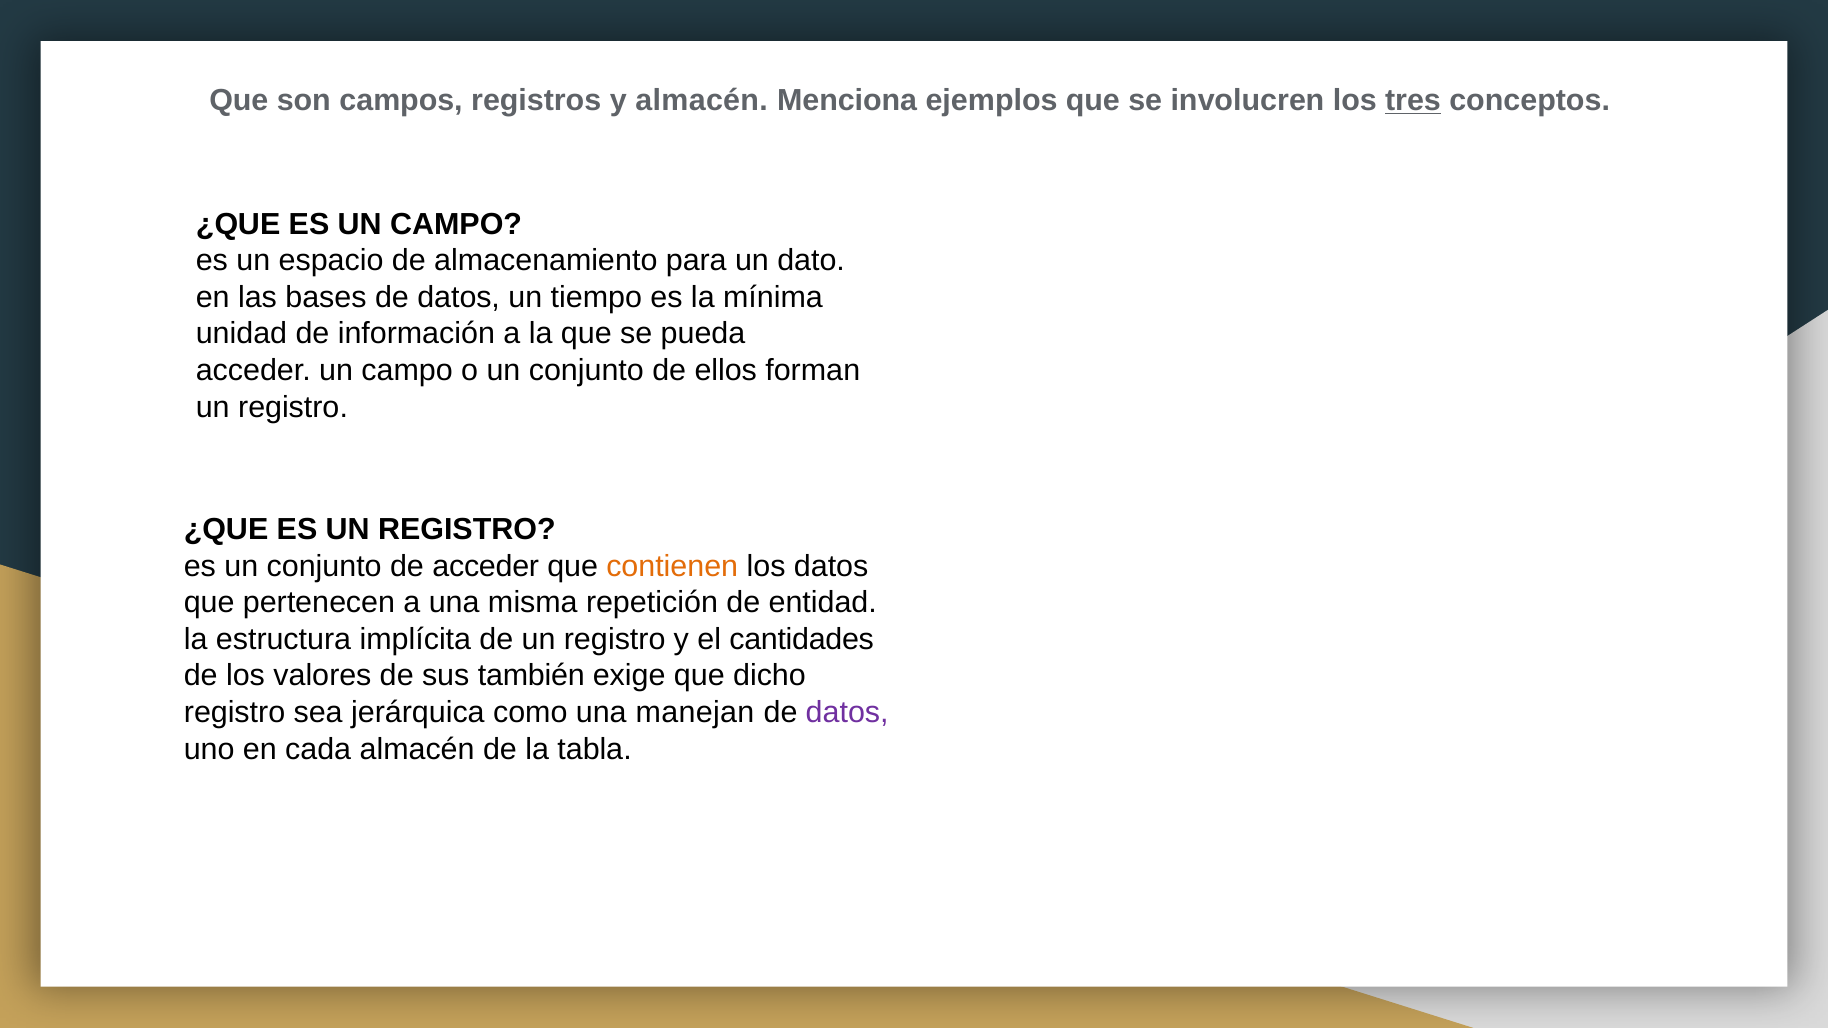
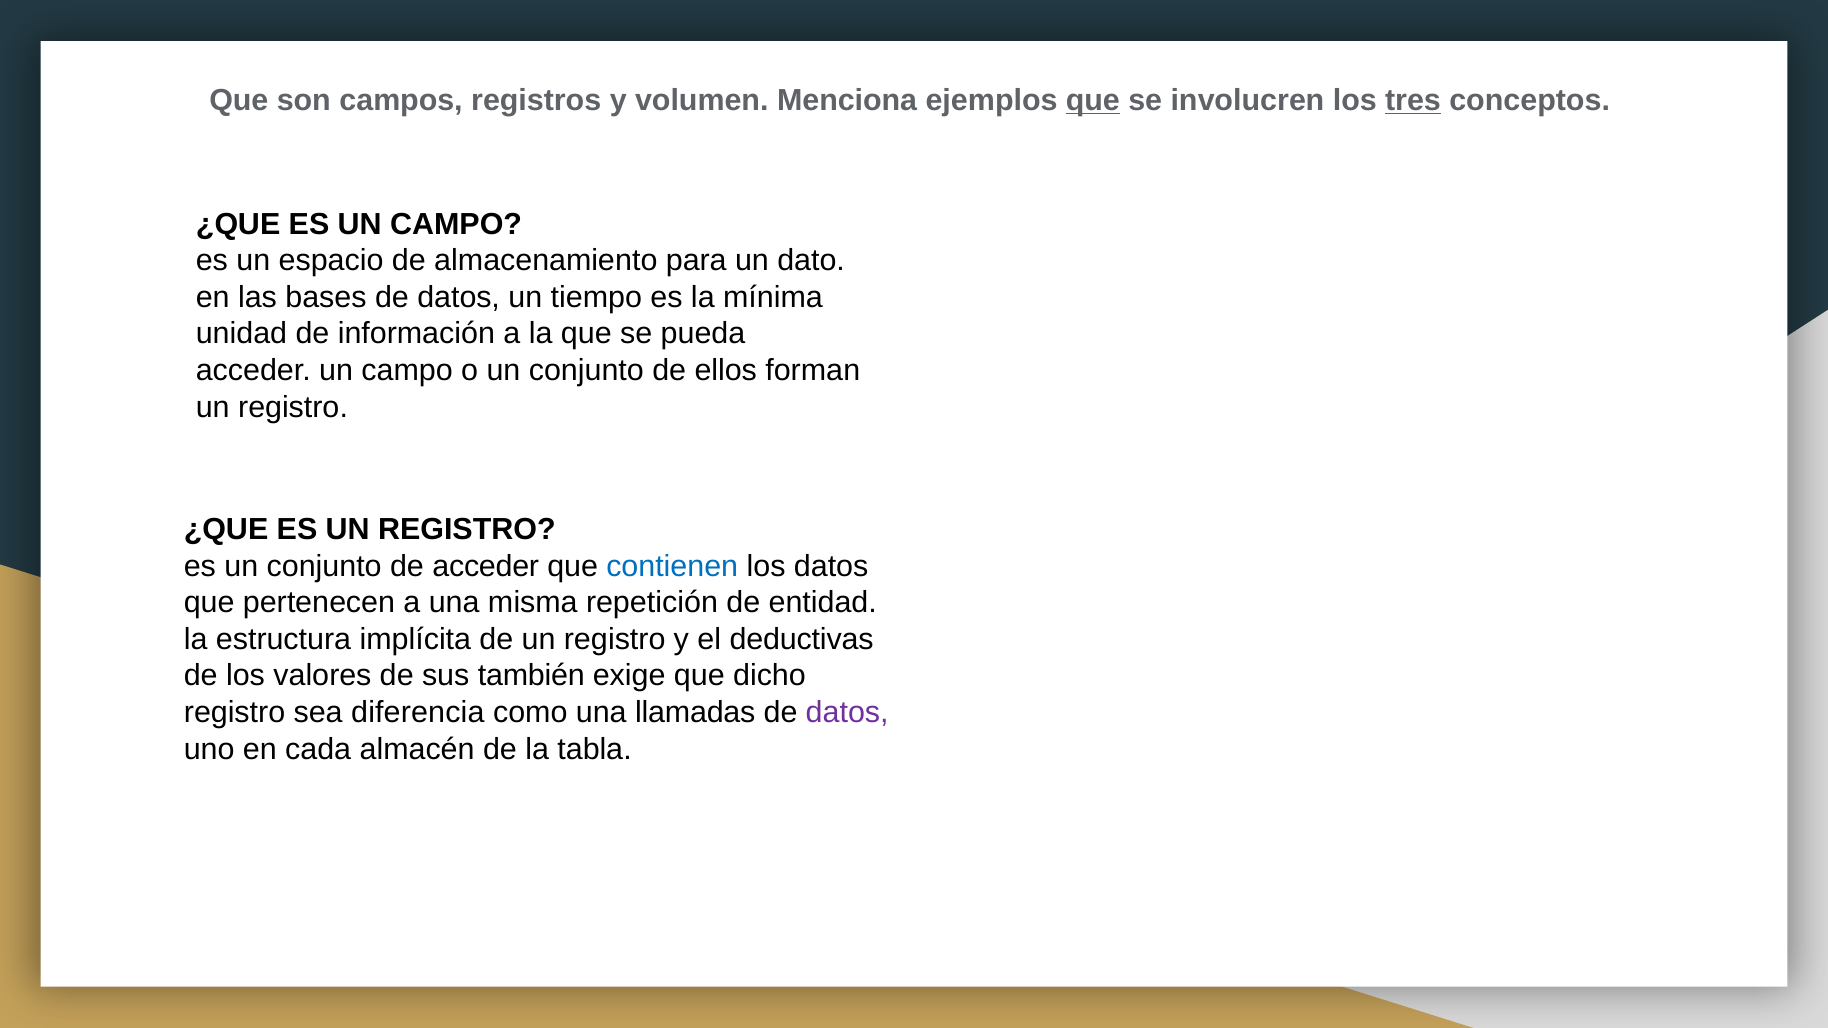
y almacén: almacén -> volumen (702, 100)
que underline: none -> present (1093, 100)
contienen colour: orange -> blue (672, 566)
cantidades: cantidades -> deductivas (802, 640)
jerárquica: jerárquica -> diferencia (418, 713)
manejan: manejan -> llamadas (695, 713)
